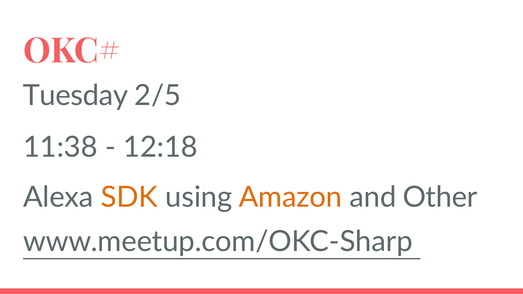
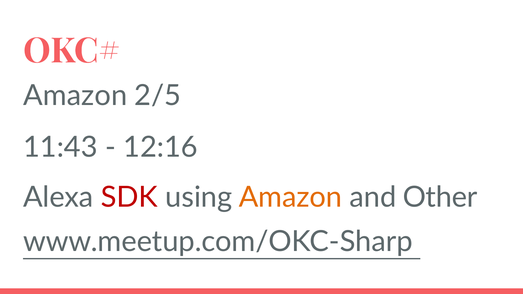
Tuesday: Tuesday -> Amazon (75, 96)
11:38: 11:38 -> 11:43 (60, 147)
12:18: 12:18 -> 12:16 (161, 147)
SDK colour: orange -> red (129, 197)
